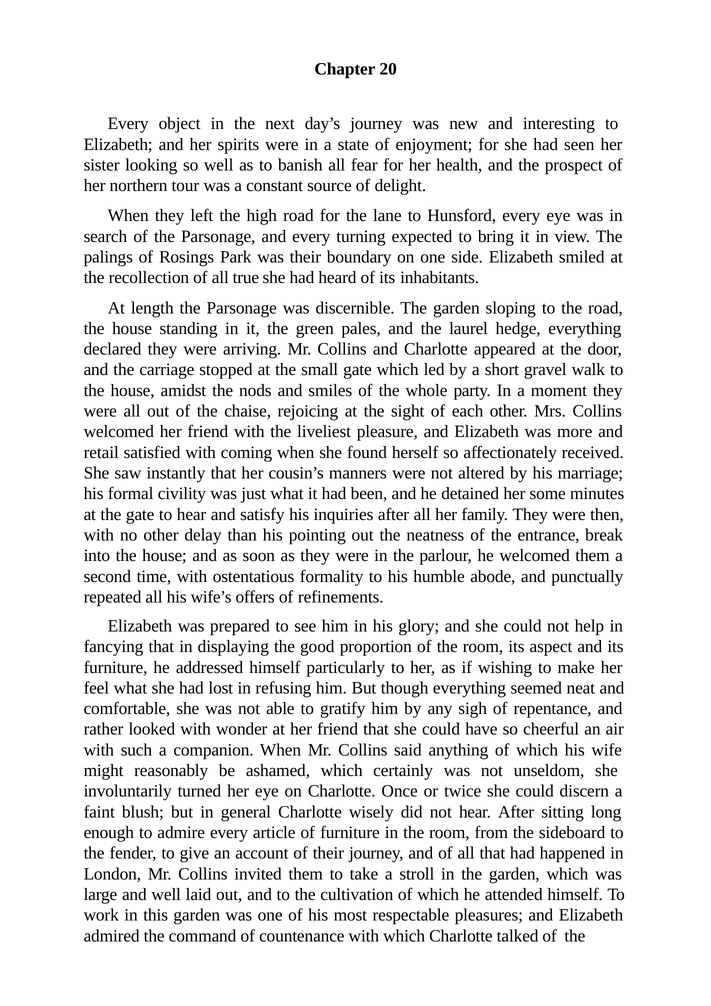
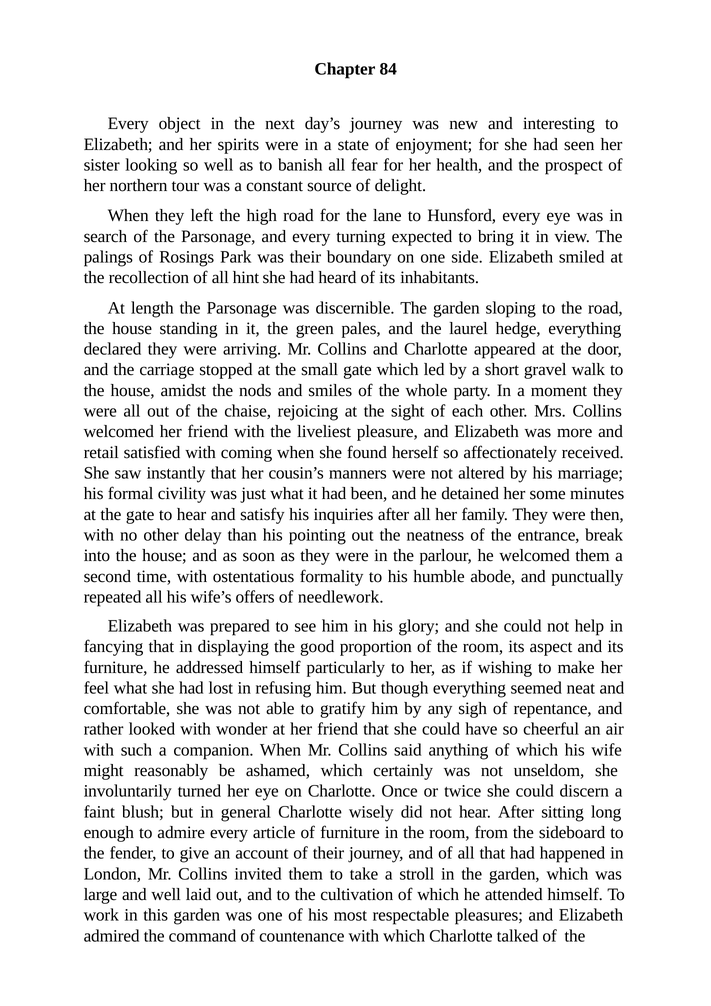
20: 20 -> 84 (388, 69)
true: true -> hint (246, 278)
refinements: refinements -> needlework (341, 597)
